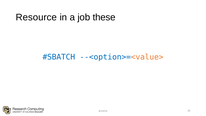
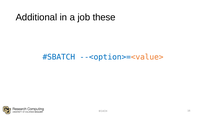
Resource: Resource -> Additional (36, 17)
